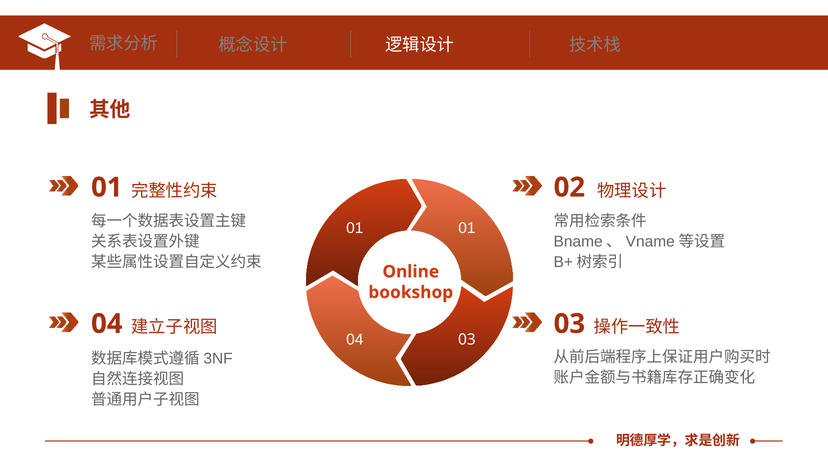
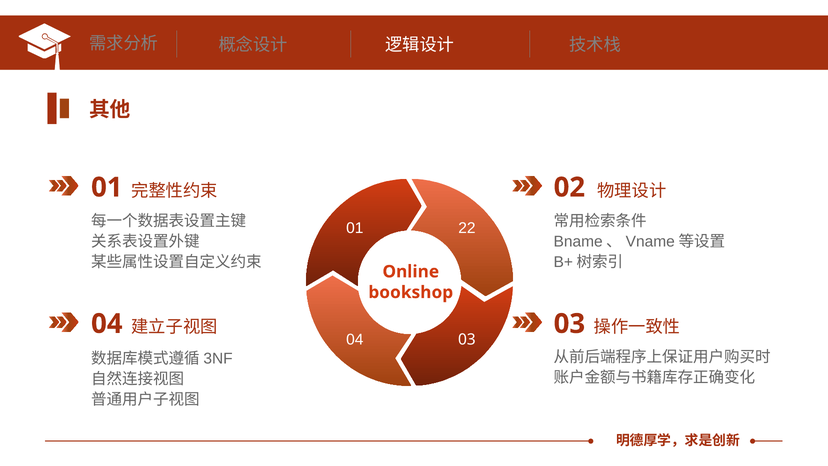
01 01: 01 -> 22 (467, 228)
